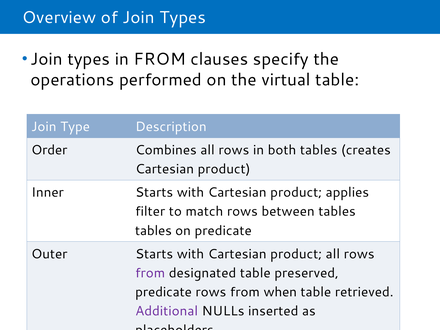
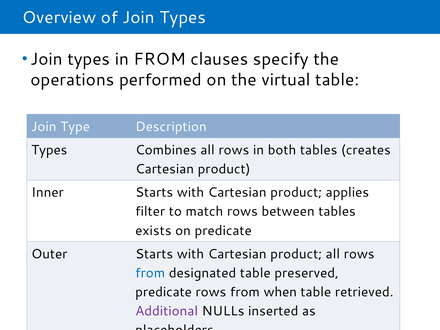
Order: Order -> Types (49, 150)
tables: tables -> exists (153, 231)
from colour: purple -> blue (150, 273)
